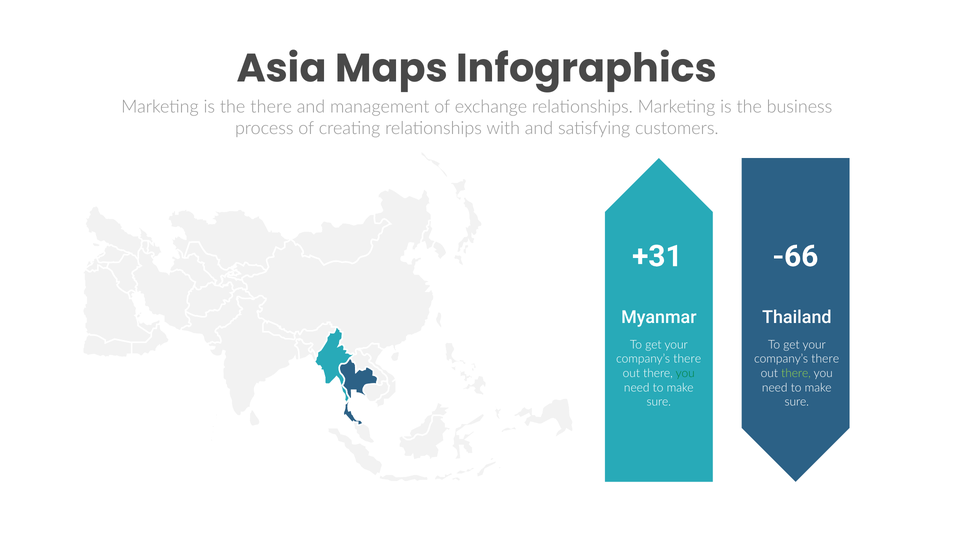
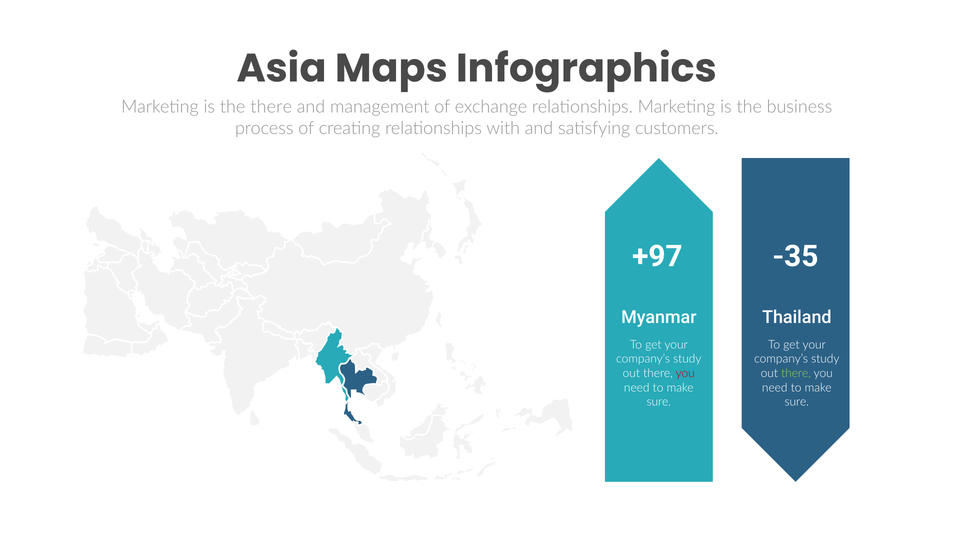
+31: +31 -> +97 (657, 256)
-66: -66 -> -35 (795, 256)
there: there -> study (687, 359)
there: there -> study (825, 359)
you colour: green -> red (685, 373)
